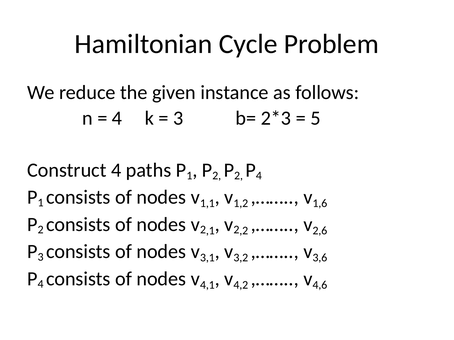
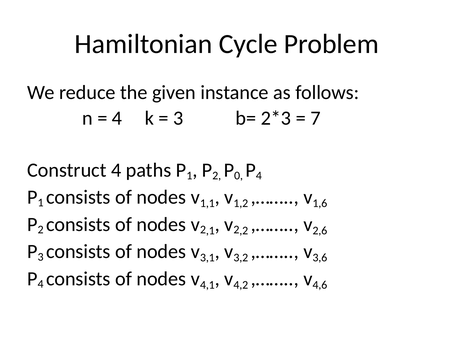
5: 5 -> 7 (315, 118)
2: 2 -> 0 (239, 176)
